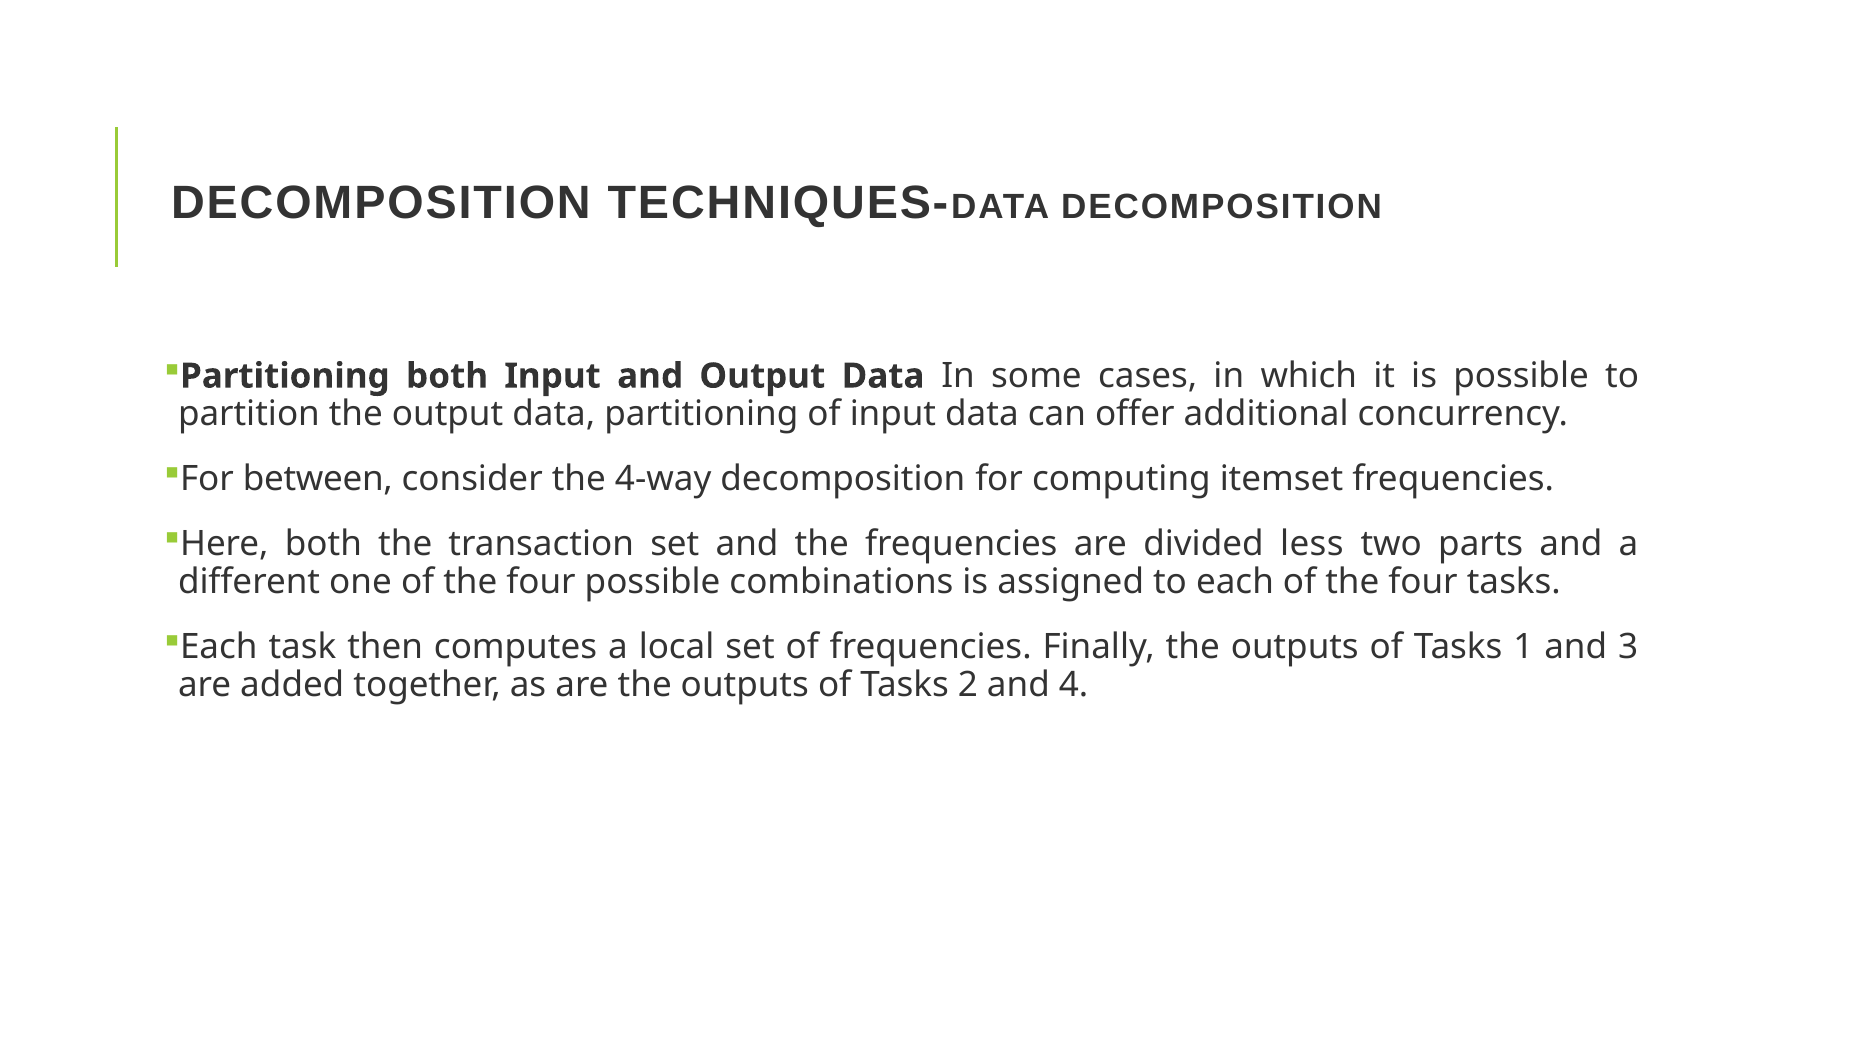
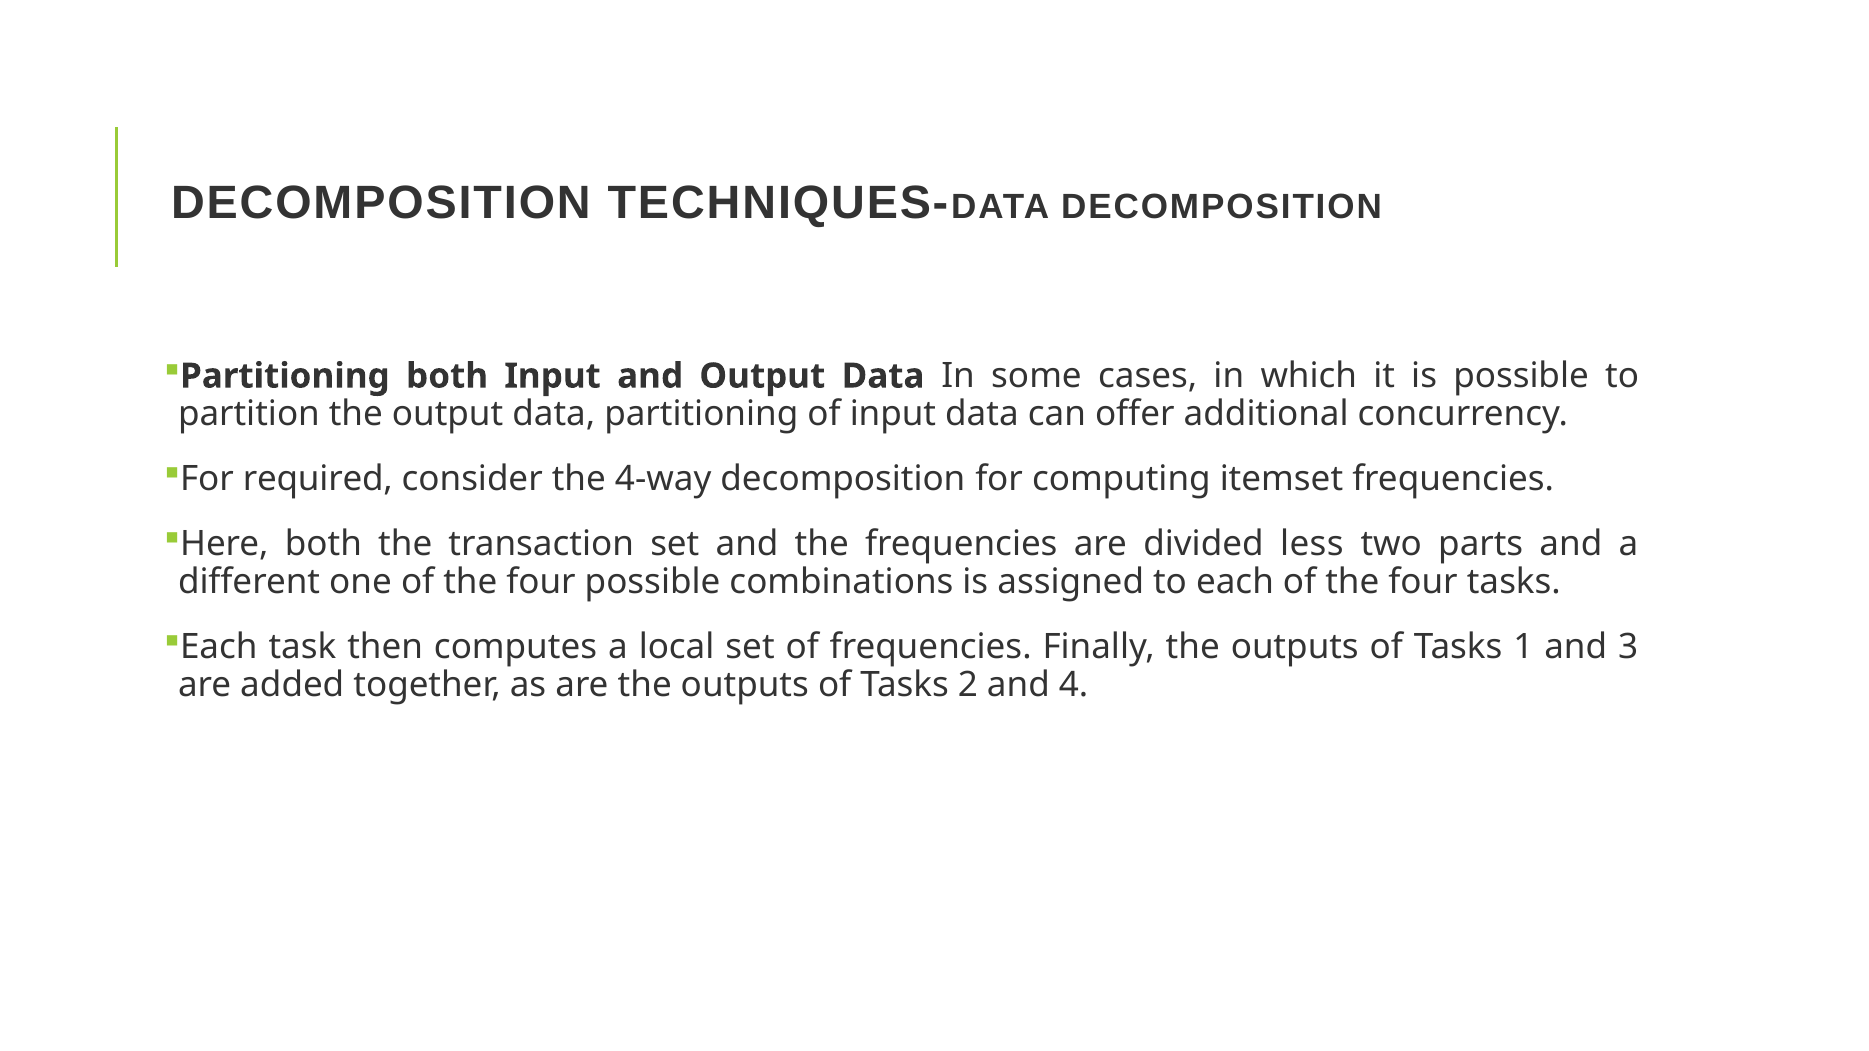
between: between -> required (318, 479)
